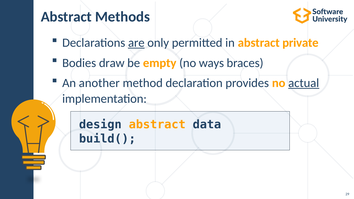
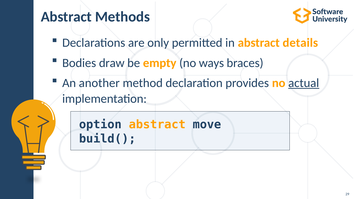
are underline: present -> none (136, 43)
private: private -> details (300, 43)
design: design -> option (100, 125)
data: data -> move (207, 125)
